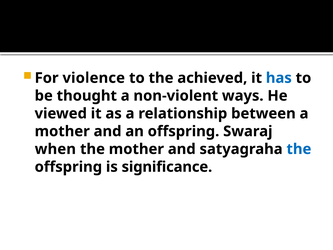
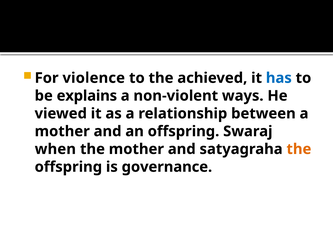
thought: thought -> explains (87, 96)
the colour: blue -> orange (299, 149)
significance: significance -> governance (167, 167)
